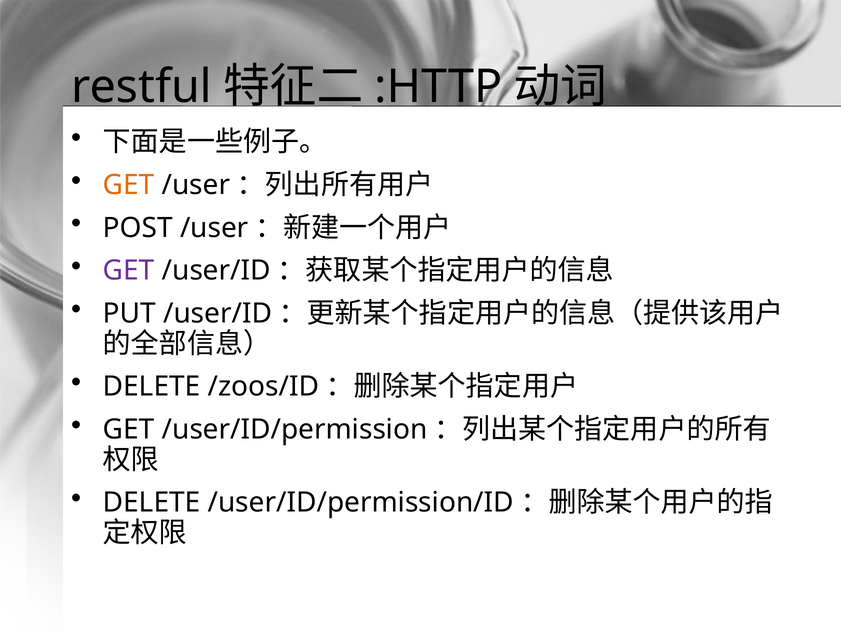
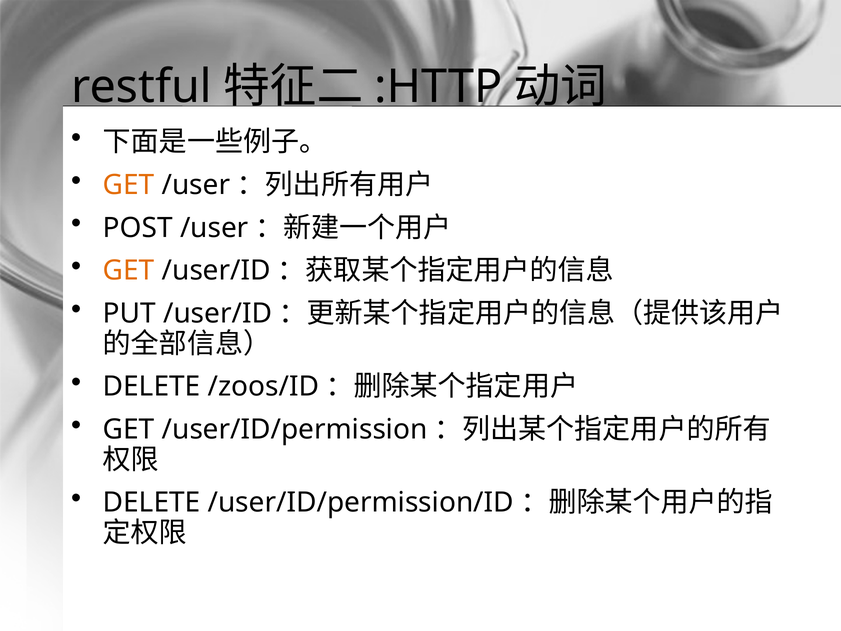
GET colour: purple -> orange (129, 271)
